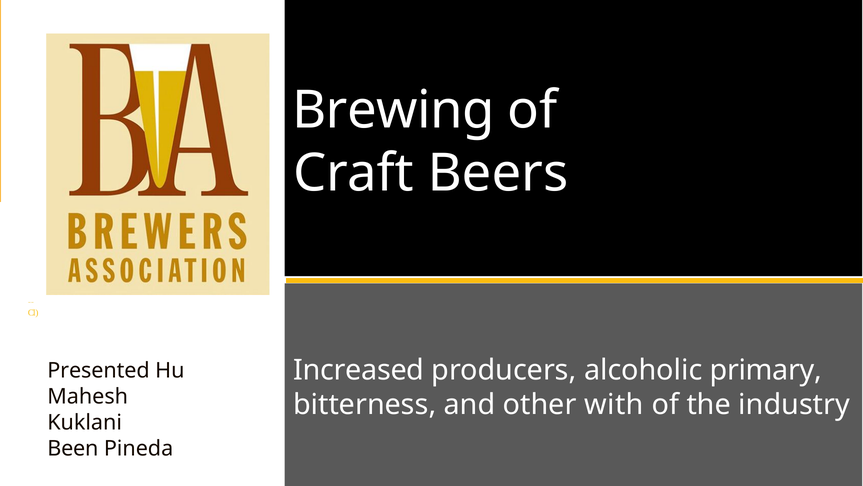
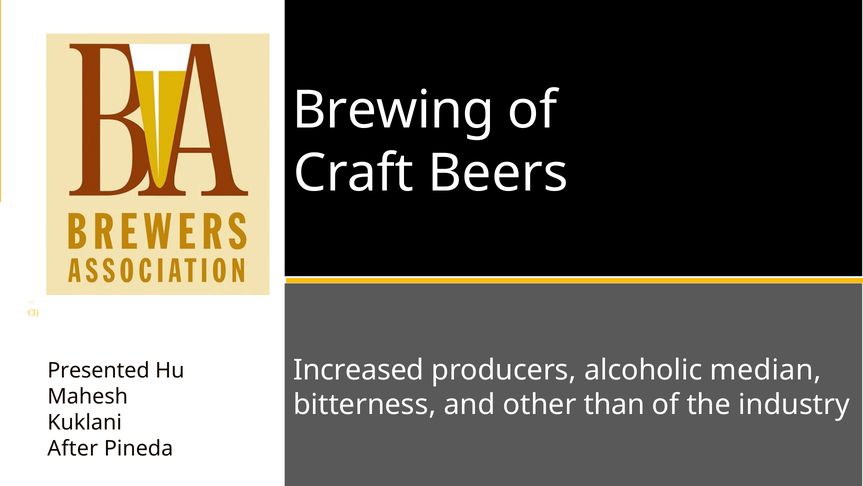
primary: primary -> median (766, 370)
with: with -> than (614, 404)
Been: Been -> After (73, 448)
